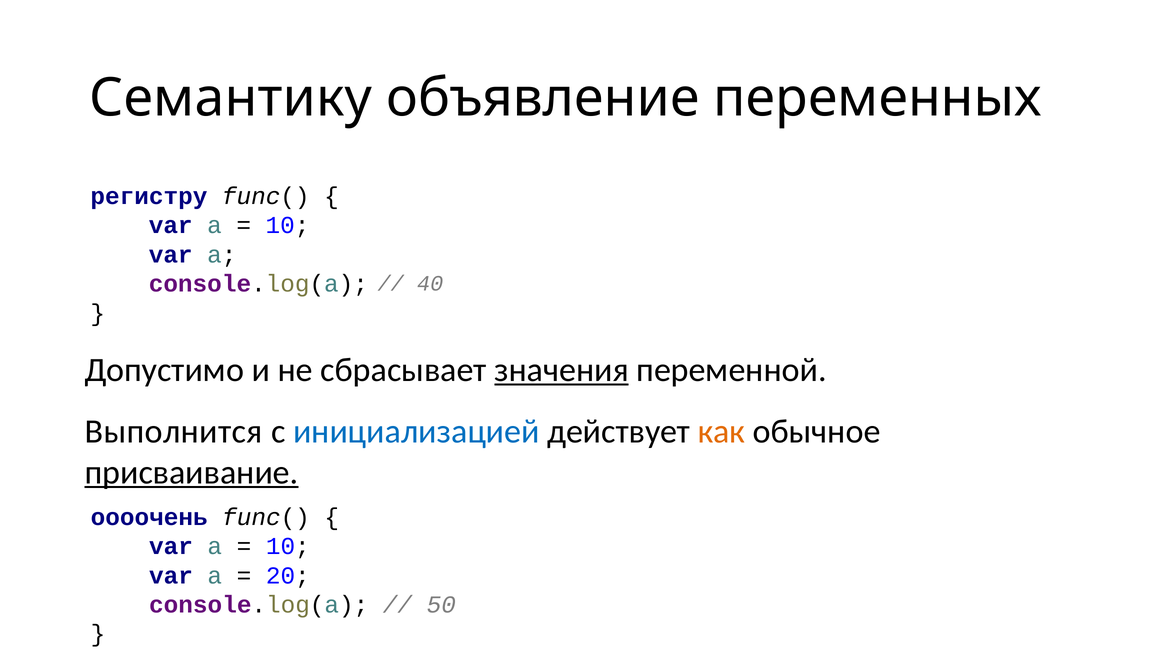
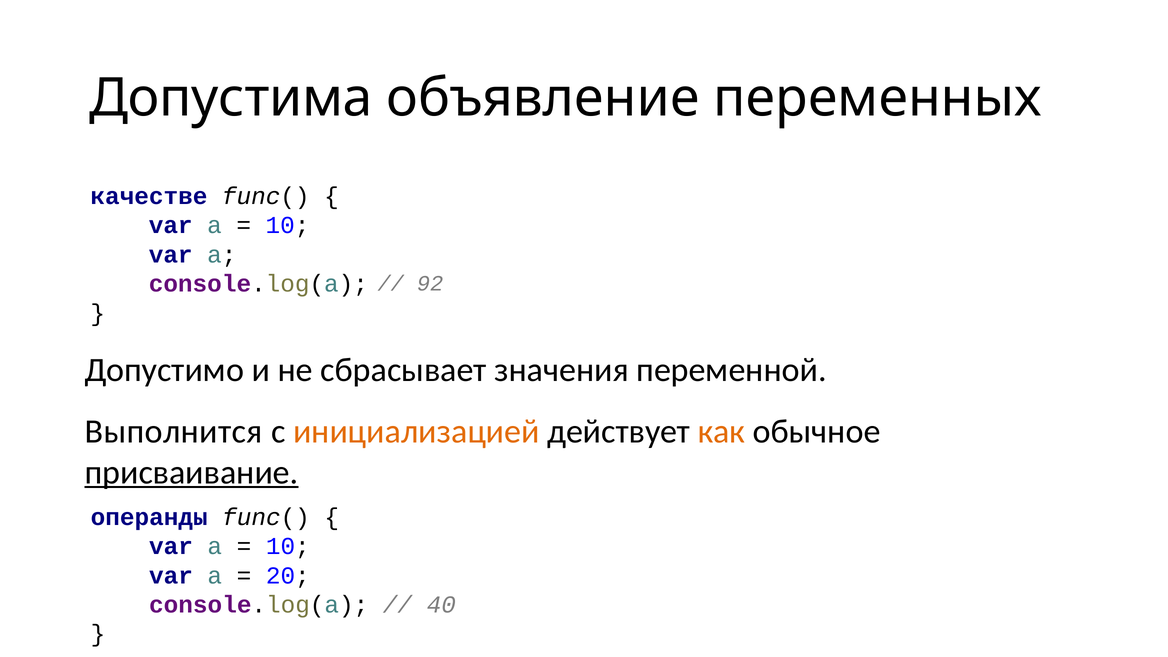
Семантику: Семантику -> Допустима (231, 98)
регистру: регистру -> качестве (149, 196)
40: 40 -> 92 (430, 284)
значения underline: present -> none (562, 370)
инициализацией colour: blue -> orange (416, 431)
оооочень: оооочень -> операнды (149, 517)
50: 50 -> 40 (441, 605)
